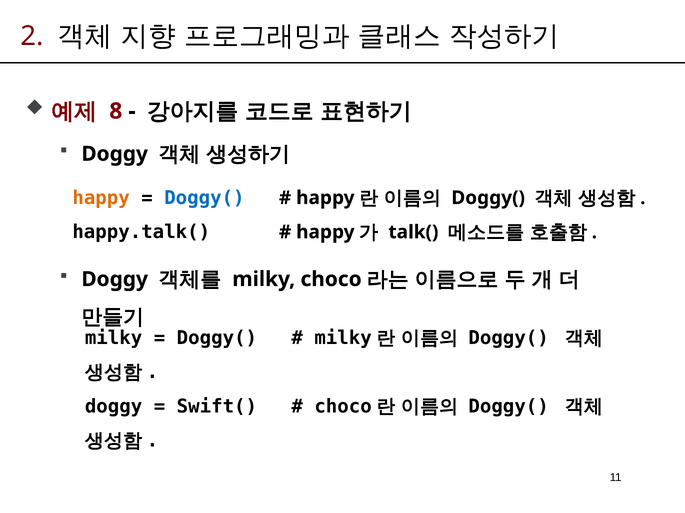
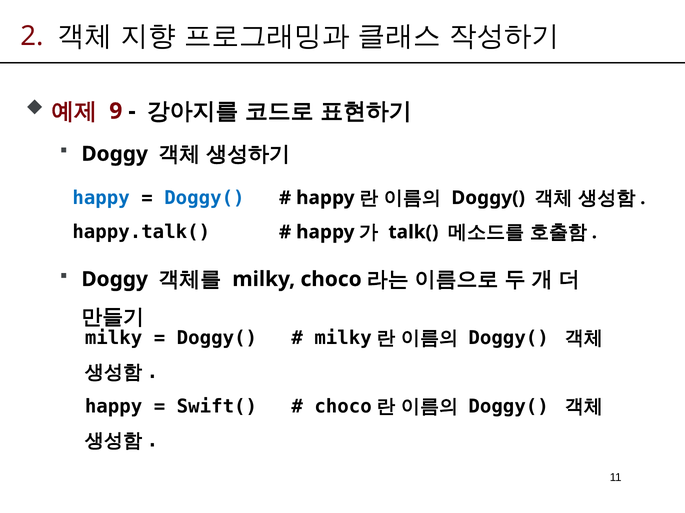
8: 8 -> 9 (116, 111)
happy colour: orange -> blue (101, 198)
doggy: doggy -> happy (114, 407)
